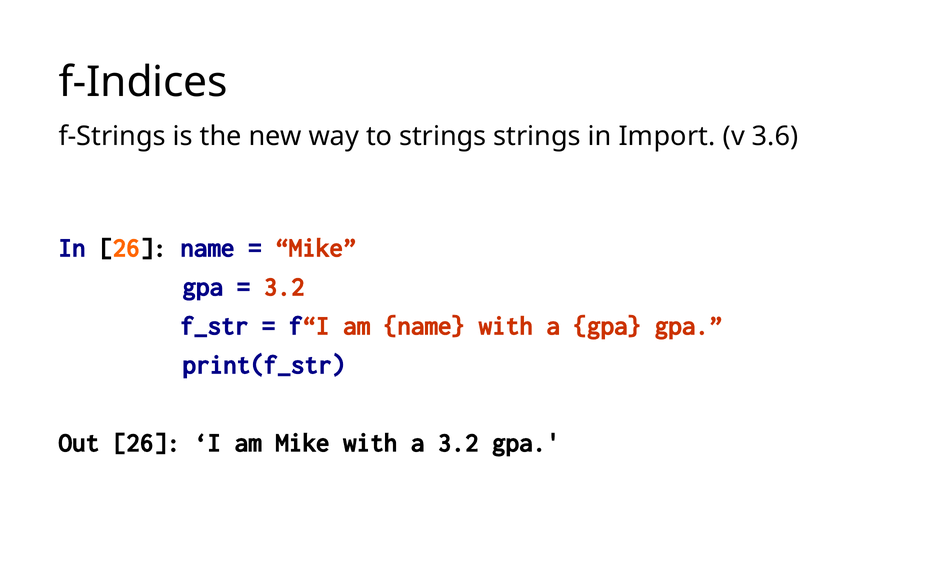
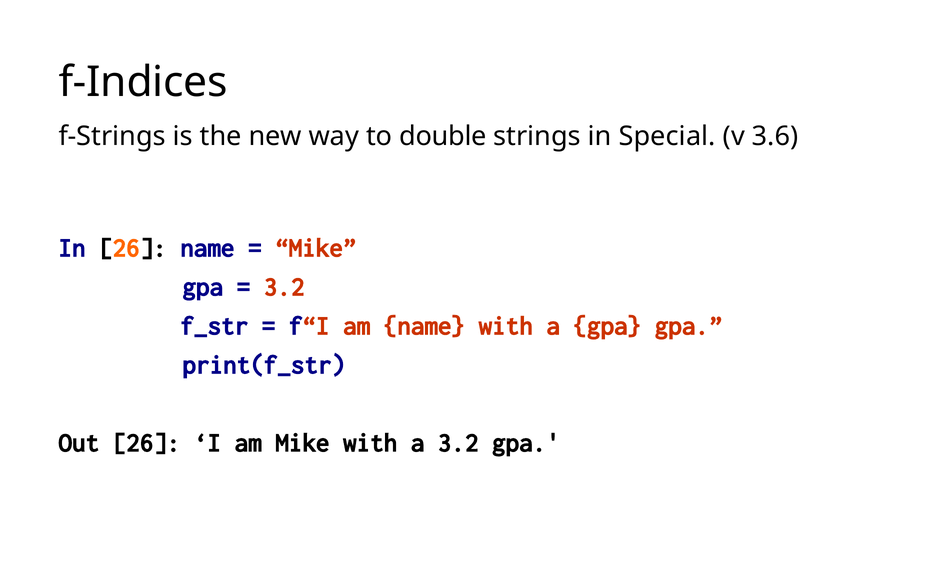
to strings: strings -> double (443, 136)
Import: Import -> Special (667, 136)
